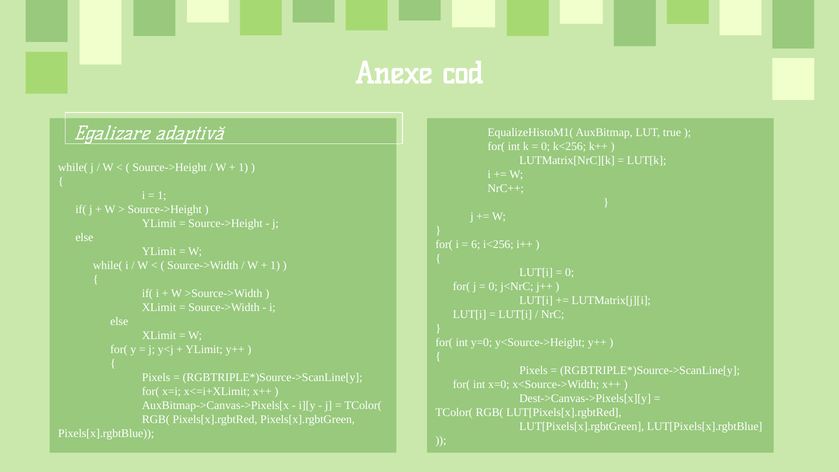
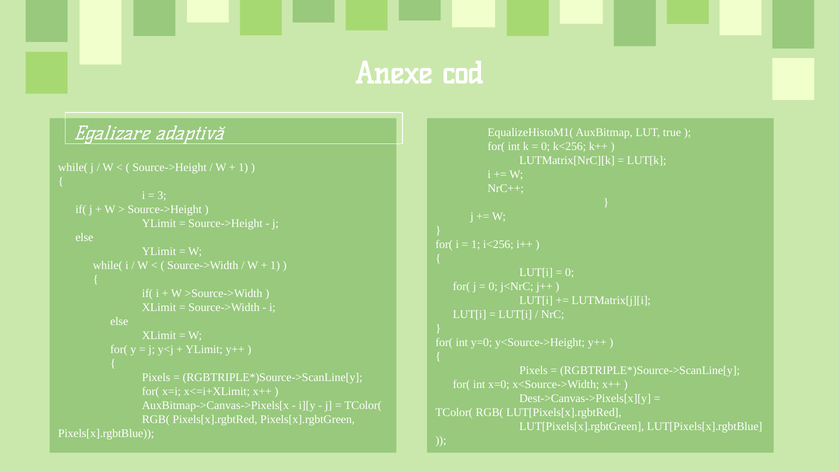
1: 1 -> 3 (162, 195)
6: 6 -> 1 (476, 244)
